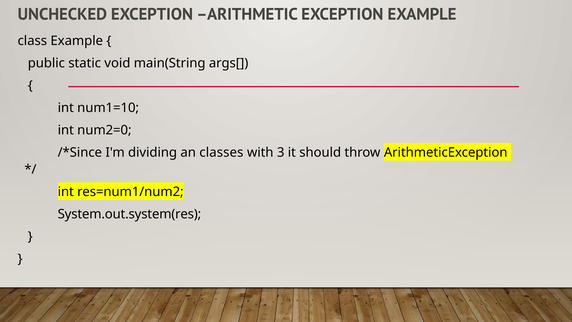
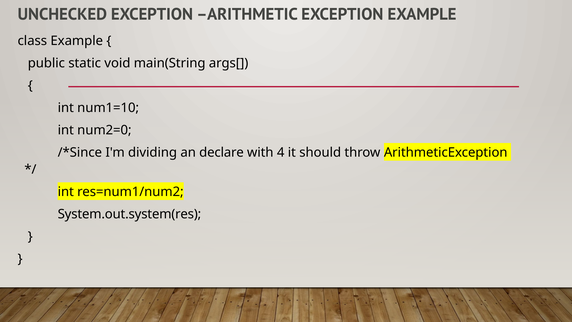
classes: classes -> declare (222, 152)
3: 3 -> 4 (281, 152)
